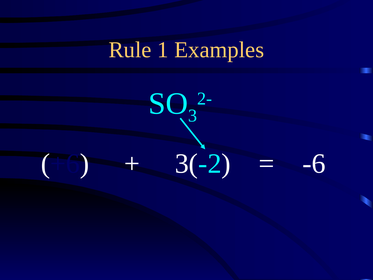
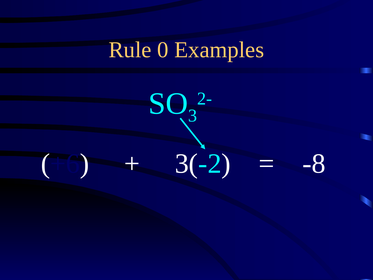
1: 1 -> 0 (163, 50)
-6: -6 -> -8 (314, 164)
